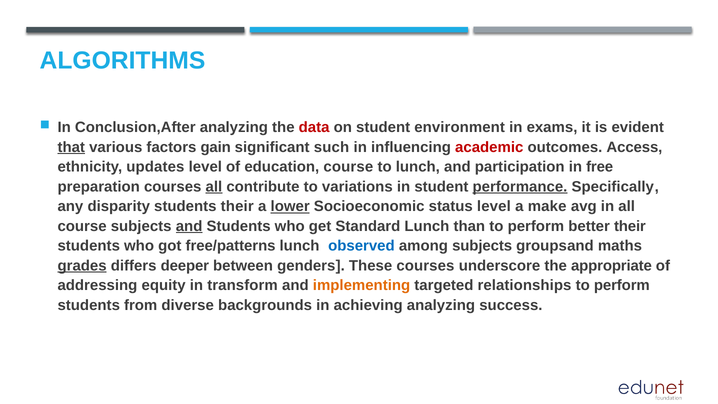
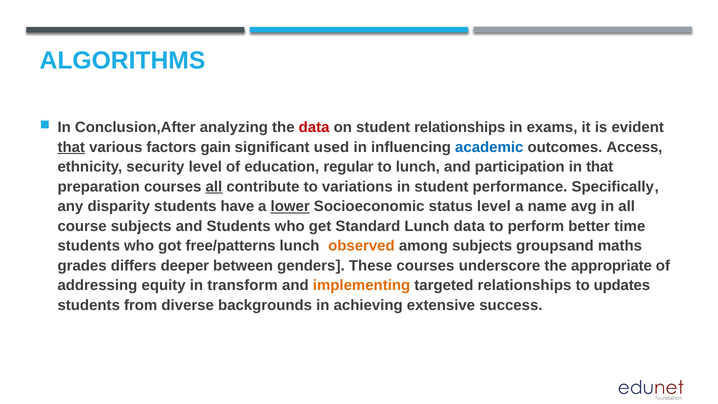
student environment: environment -> relationships (460, 127)
such: such -> used (332, 147)
academic colour: red -> blue (489, 147)
updates: updates -> security (155, 167)
education course: course -> regular (348, 167)
in free: free -> that (600, 167)
performance underline: present -> none (520, 187)
students their: their -> have (237, 206)
make: make -> name (547, 206)
and underline: present -> none (189, 226)
Lunch than: than -> data (469, 226)
better their: their -> time (630, 226)
observed colour: blue -> orange (361, 246)
grades underline: present -> none (82, 266)
perform: perform -> updates (622, 285)
achieving analyzing: analyzing -> extensive (441, 305)
